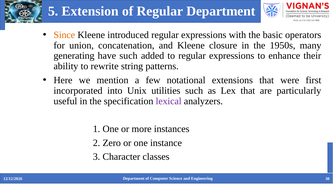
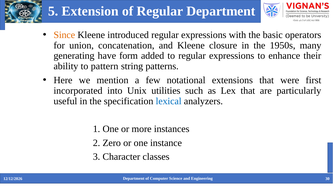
have such: such -> form (129, 56)
rewrite: rewrite -> pattern (105, 66)
lexical colour: purple -> blue (169, 101)
